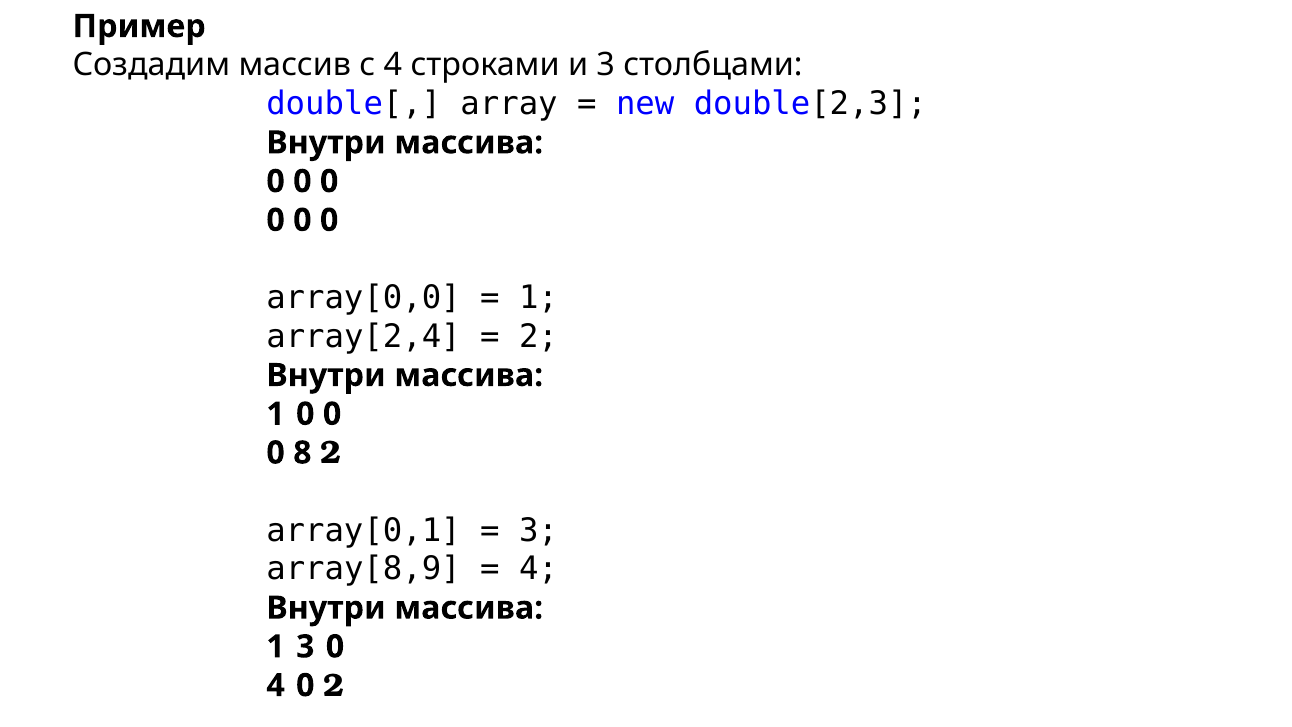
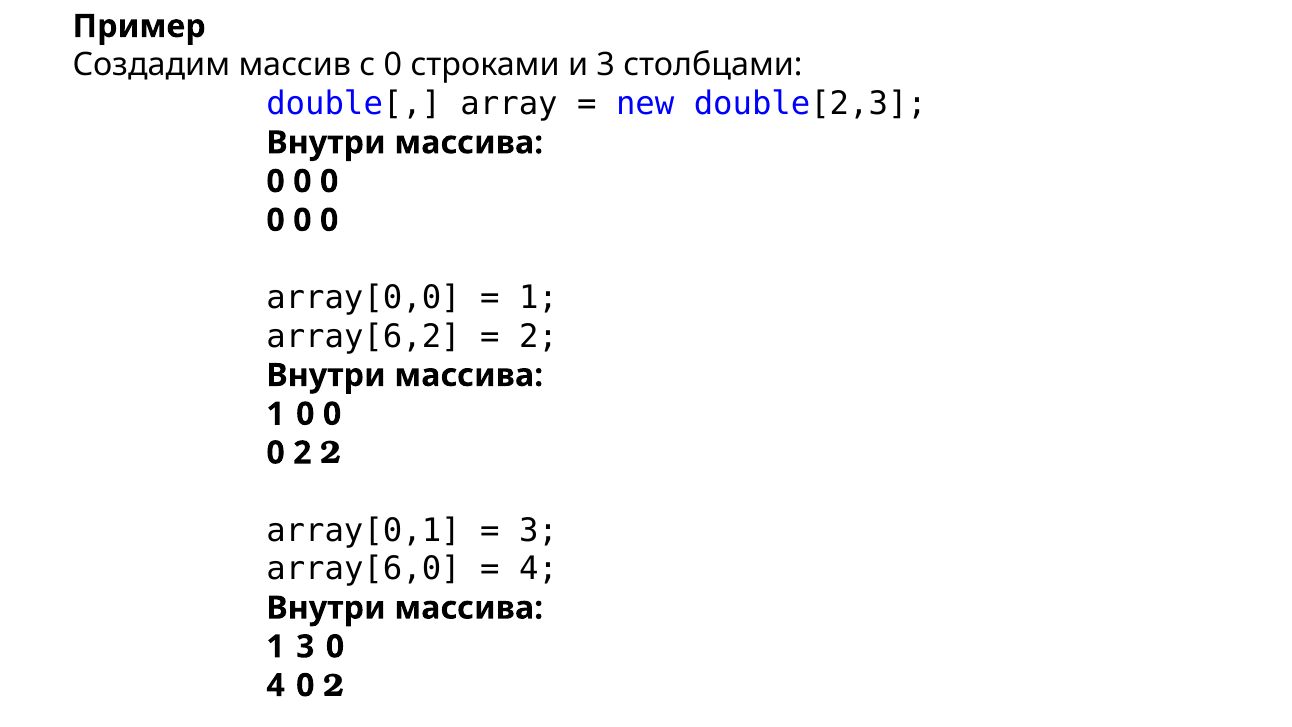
с 4: 4 -> 0 (393, 65)
array[2,4: array[2,4 -> array[6,2 (364, 336)
8: 8 -> 2 (302, 453)
array[8,9: array[8,9 -> array[6,0 (364, 569)
